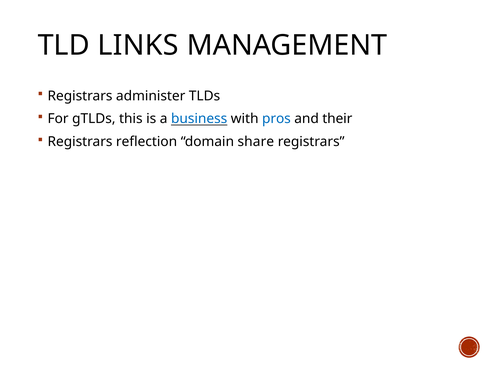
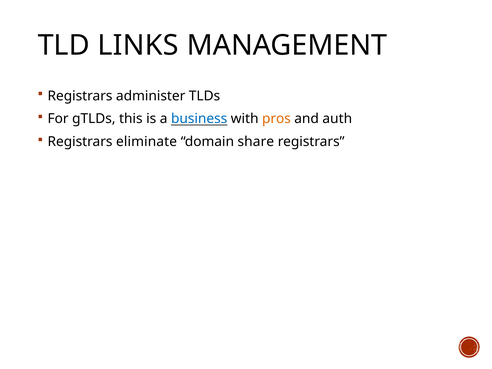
pros colour: blue -> orange (276, 119)
their: their -> auth (337, 119)
reflection: reflection -> eliminate (147, 142)
